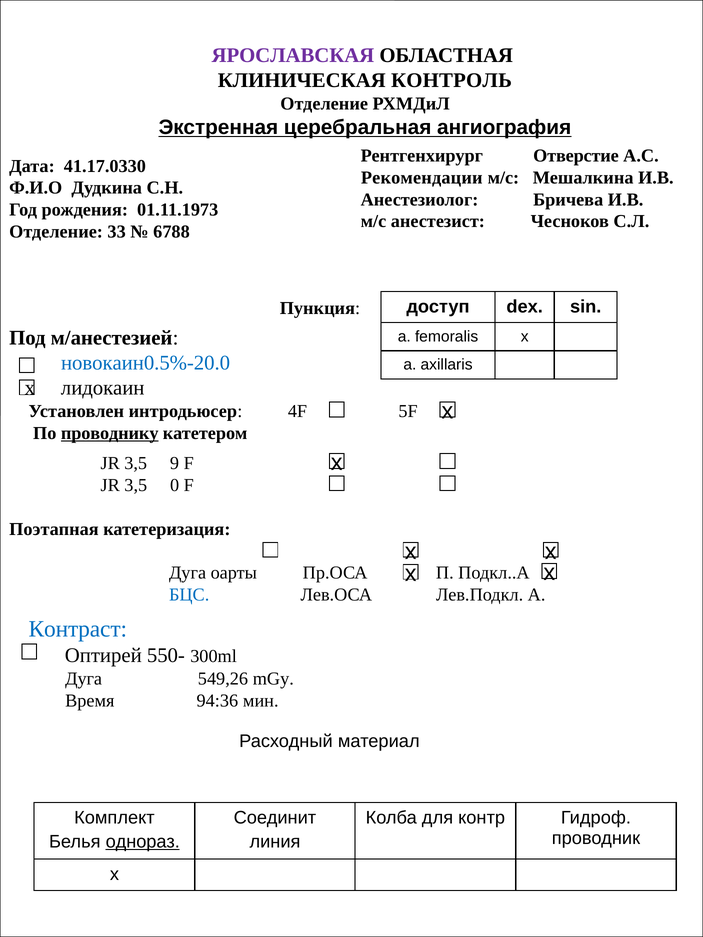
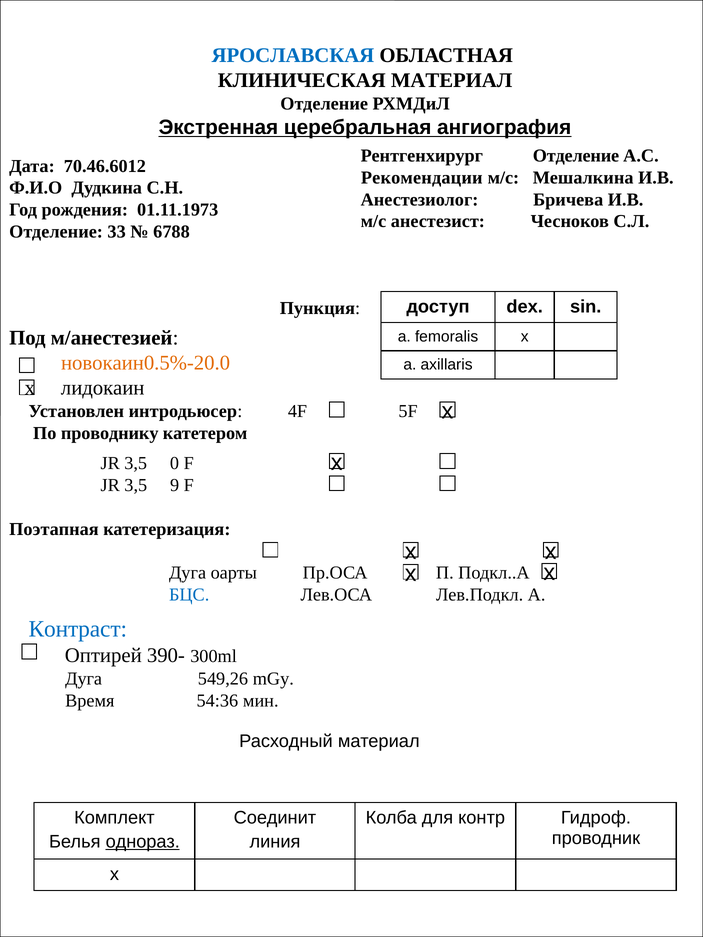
ЯРОСЛАВСКАЯ colour: purple -> blue (293, 56)
КЛИНИЧЕСКАЯ КОНТРОЛЬ: КОНТРОЛЬ -> МАТЕРИАЛ (452, 81)
Рентгенхирург Отверстие: Отверстие -> Отделение (576, 156)
41.17.0330: 41.17.0330 -> 70.46.6012 (105, 166)
новокаин0.5%-20.0 colour: blue -> orange (146, 363)
проводнику underline: present -> none (110, 433)
9: 9 -> 0 (174, 464)
0: 0 -> 9 (175, 485)
550-: 550- -> 390- (166, 656)
94:36: 94:36 -> 54:36 (217, 701)
